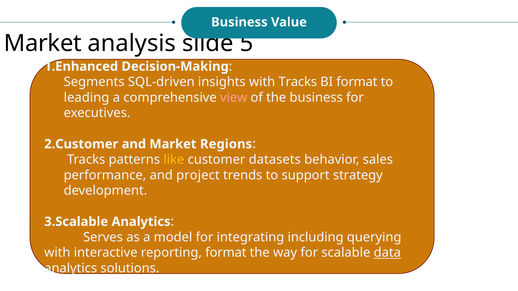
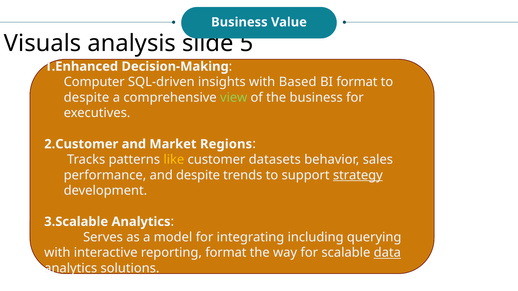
Market: Market -> Visuals (43, 44)
Segments: Segments -> Computer (94, 82)
with Tracks: Tracks -> Based (298, 82)
leading: leading -> despite (86, 98)
view colour: pink -> light green (234, 98)
and project: project -> despite (198, 175)
strategy underline: none -> present (358, 175)
